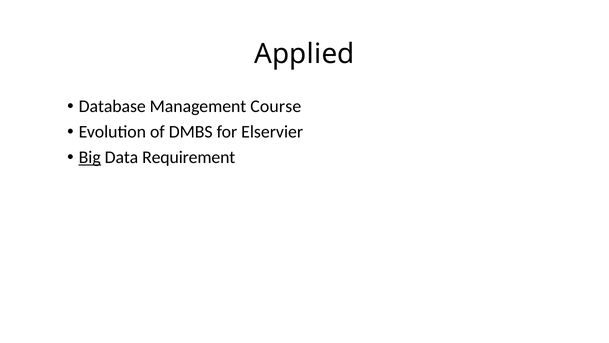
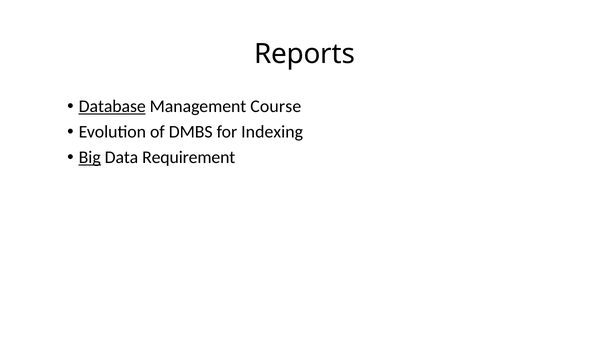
Applied: Applied -> Reports (305, 54)
Database underline: none -> present (112, 106)
Elservier: Elservier -> Indexing (272, 132)
